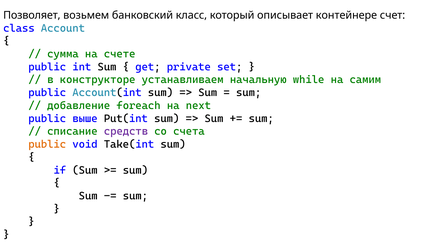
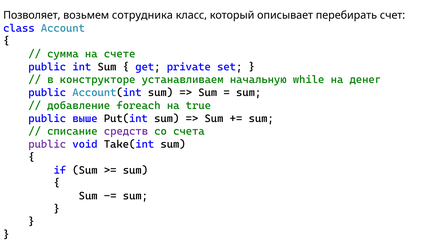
банковский: банковский -> сотрудника (142, 15)
контейнере: контейнере -> перебирать (346, 15)
самим: самим -> денег (365, 80)
next: next -> true (198, 106)
public colour: orange -> purple (47, 144)
